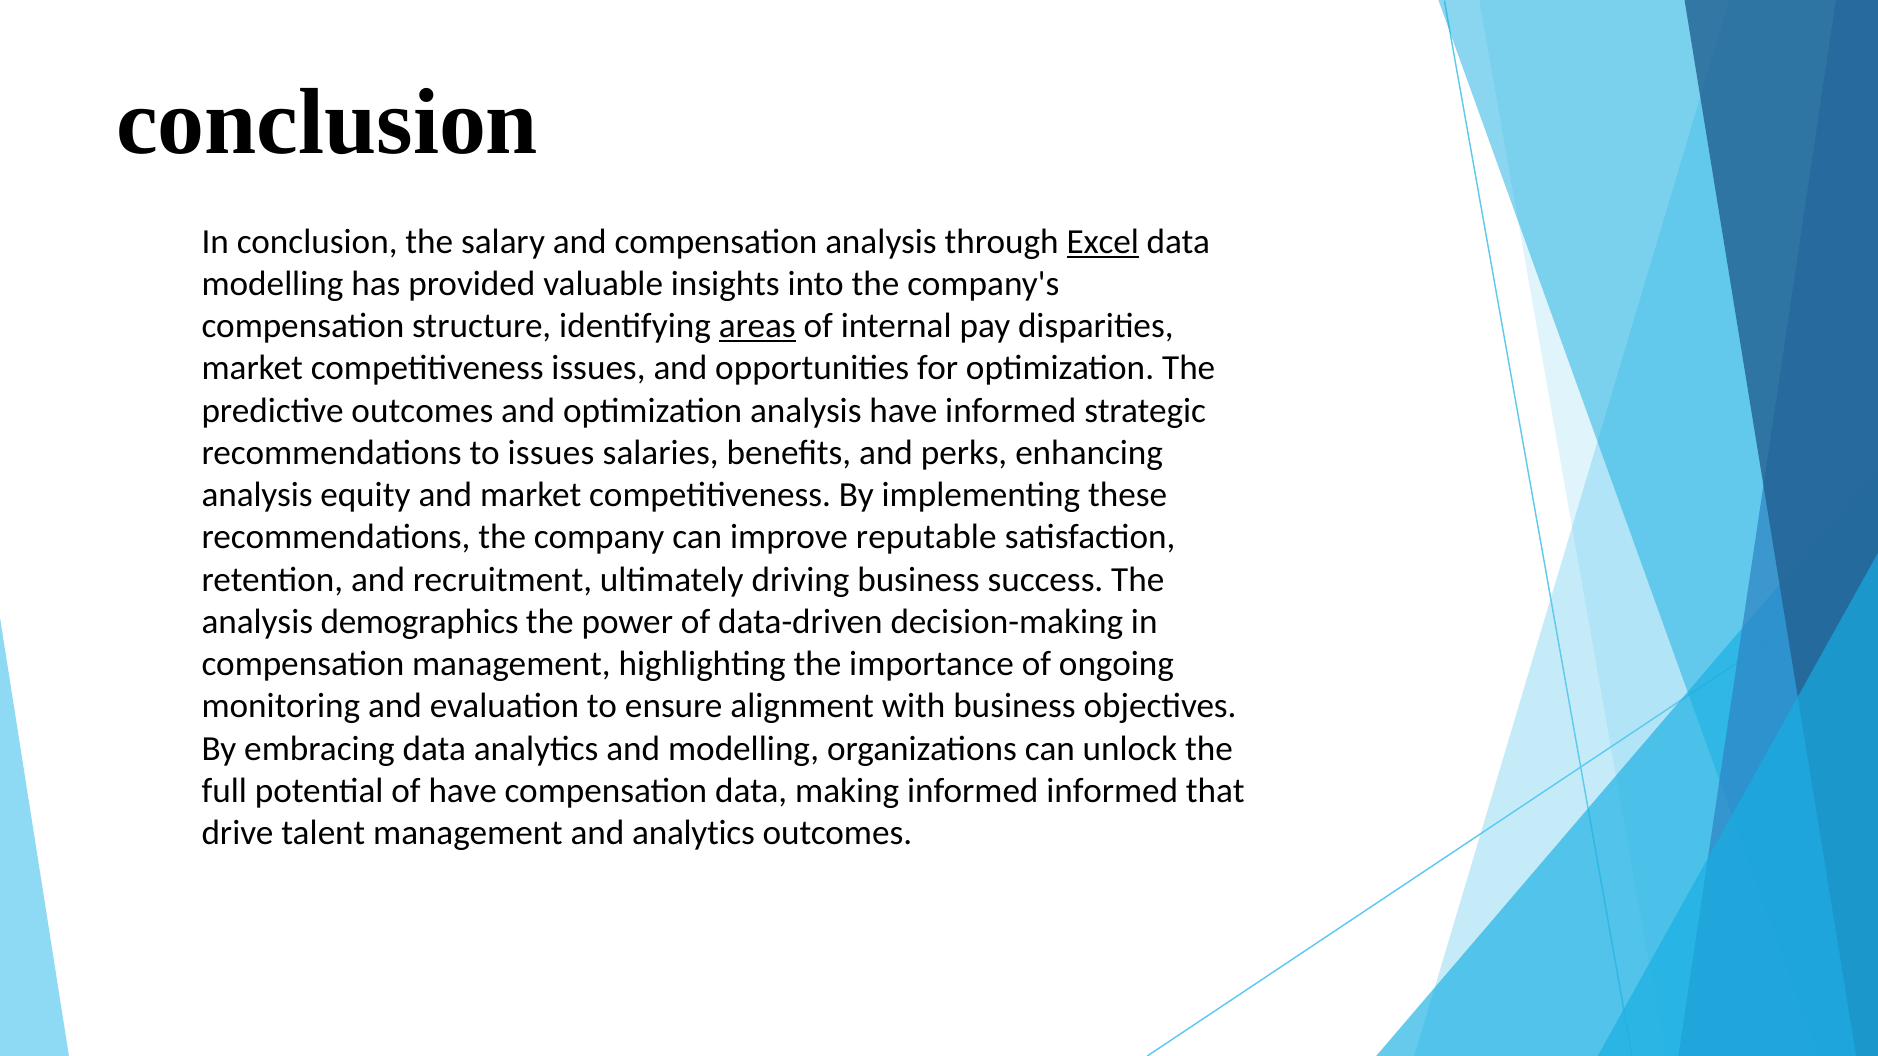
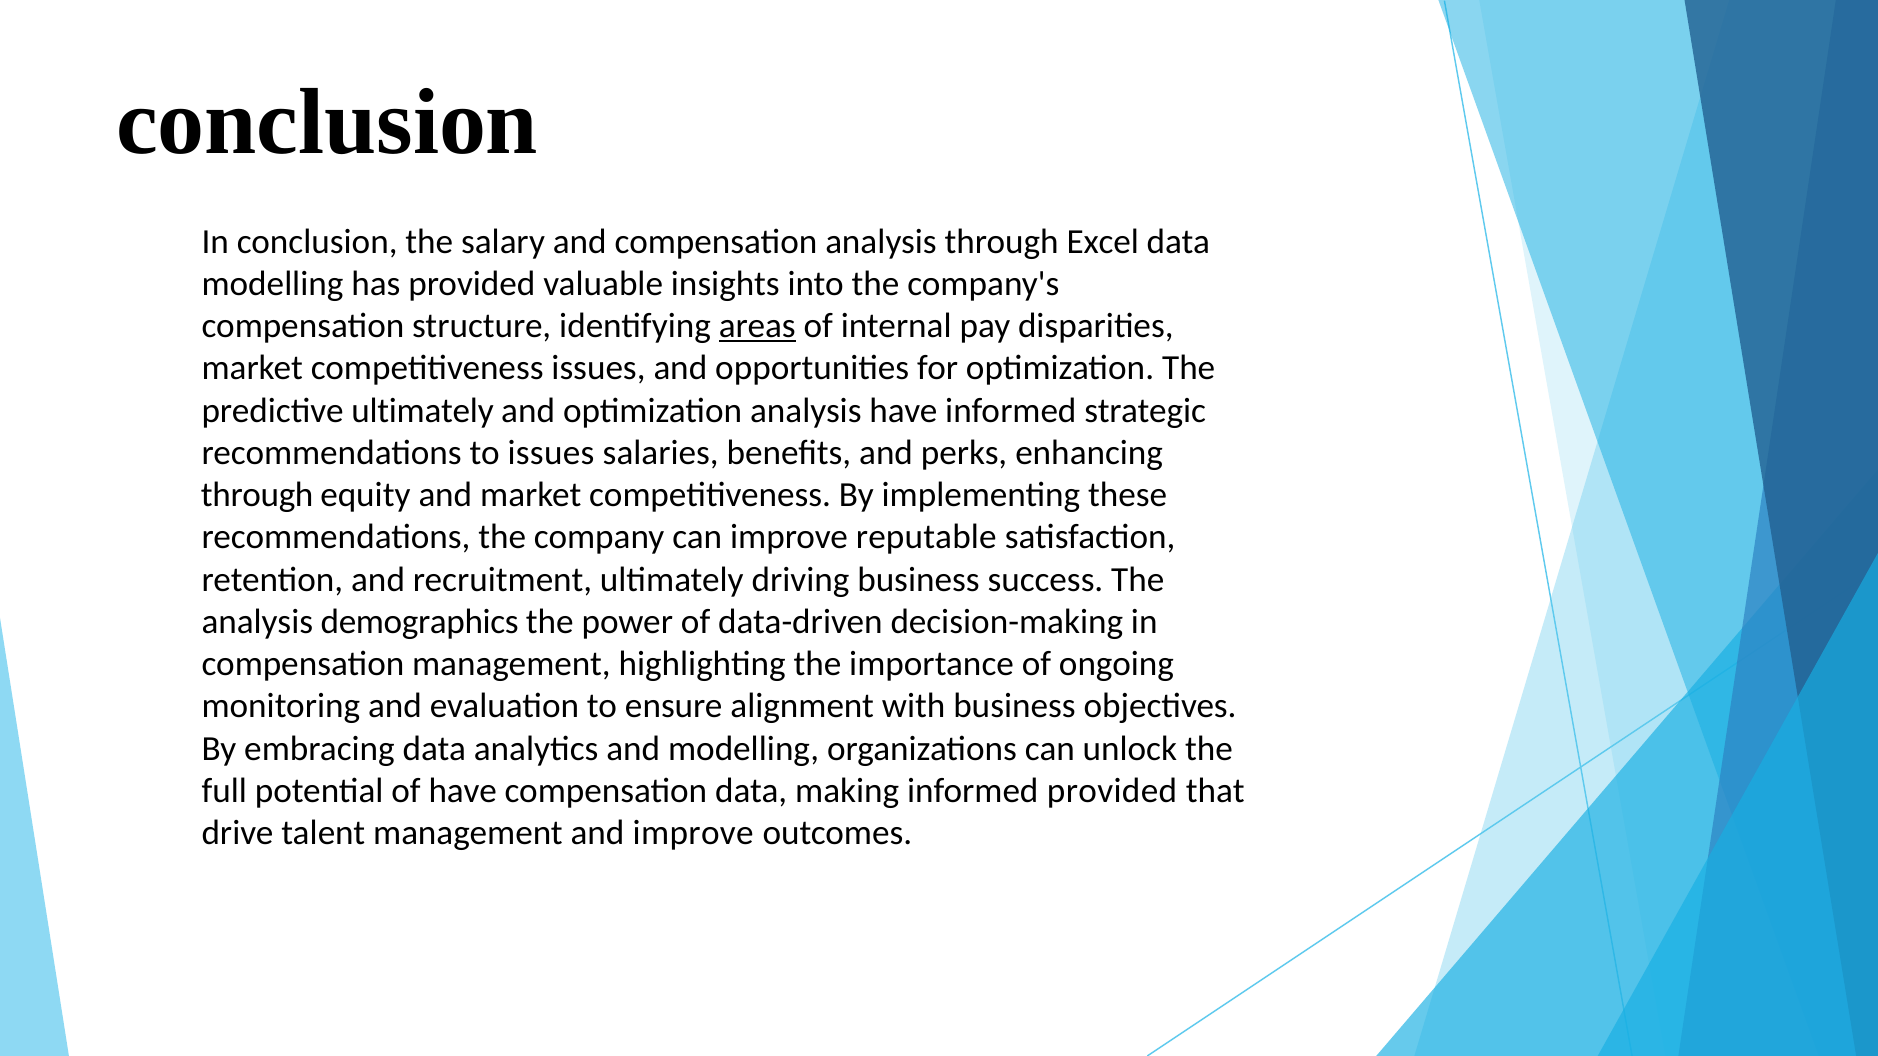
Excel underline: present -> none (1103, 242)
predictive outcomes: outcomes -> ultimately (423, 411)
analysis: analysis -> through (257, 495)
informed informed: informed -> provided (1112, 791)
and analytics: analytics -> improve (693, 833)
